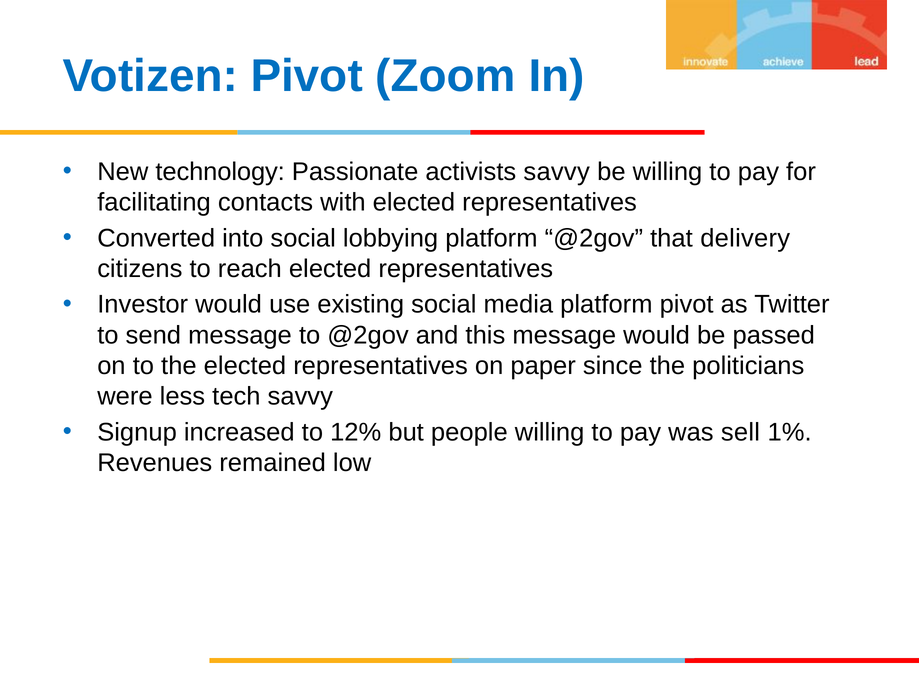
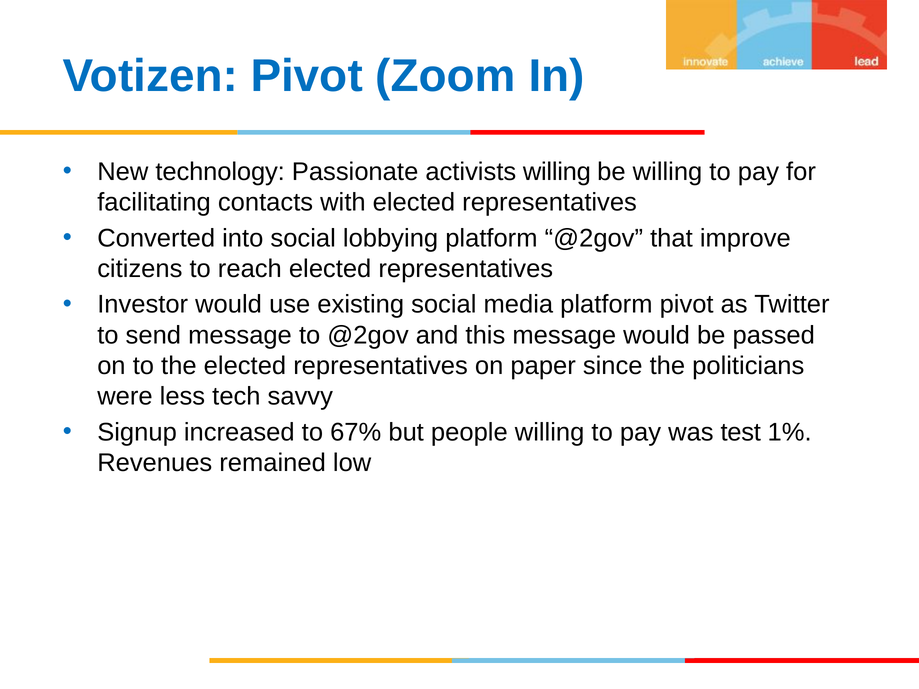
activists savvy: savvy -> willing (557, 172)
delivery: delivery -> improve (745, 238)
12%: 12% -> 67% (356, 432)
sell: sell -> test (741, 432)
